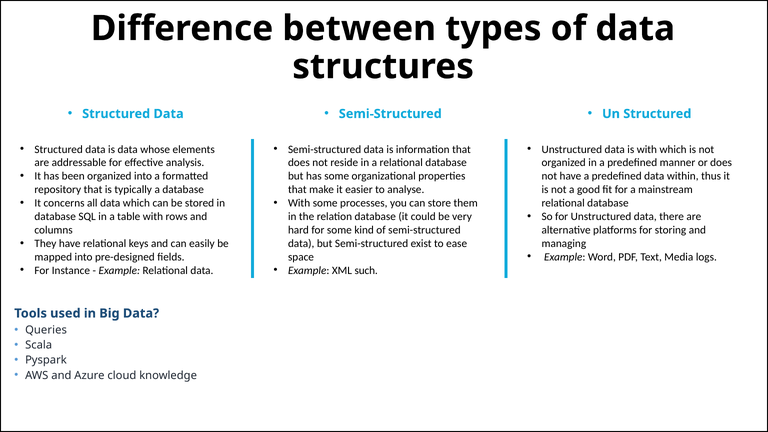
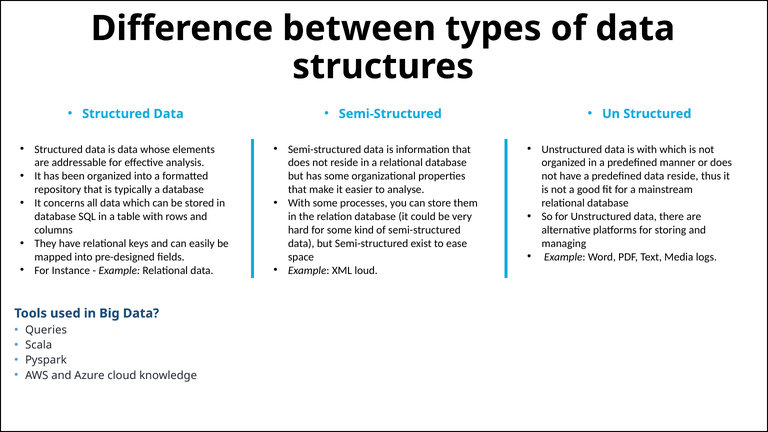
data within: within -> reside (683, 176)
such: such -> loud (366, 270)
